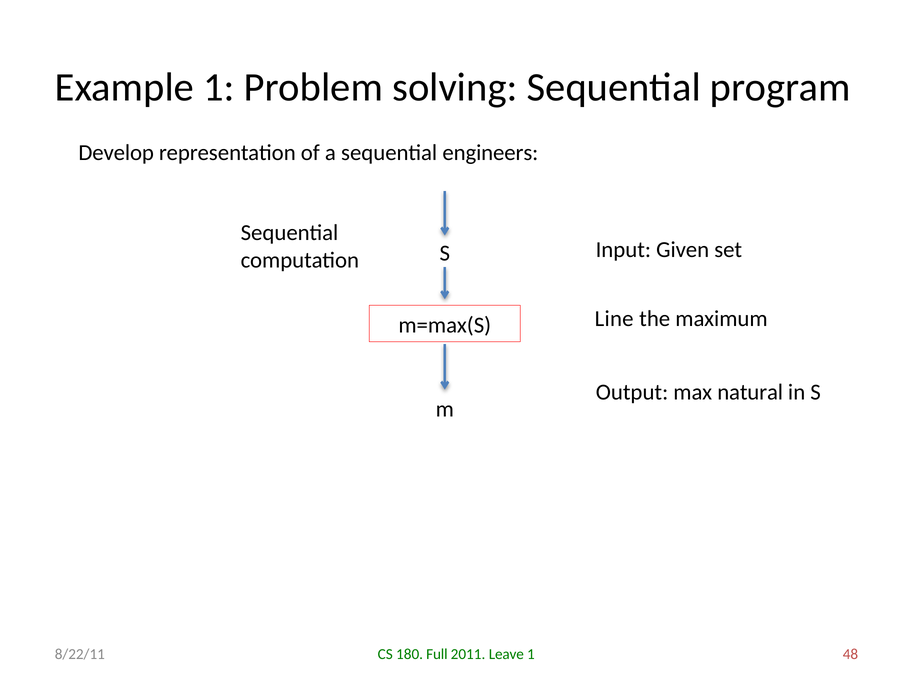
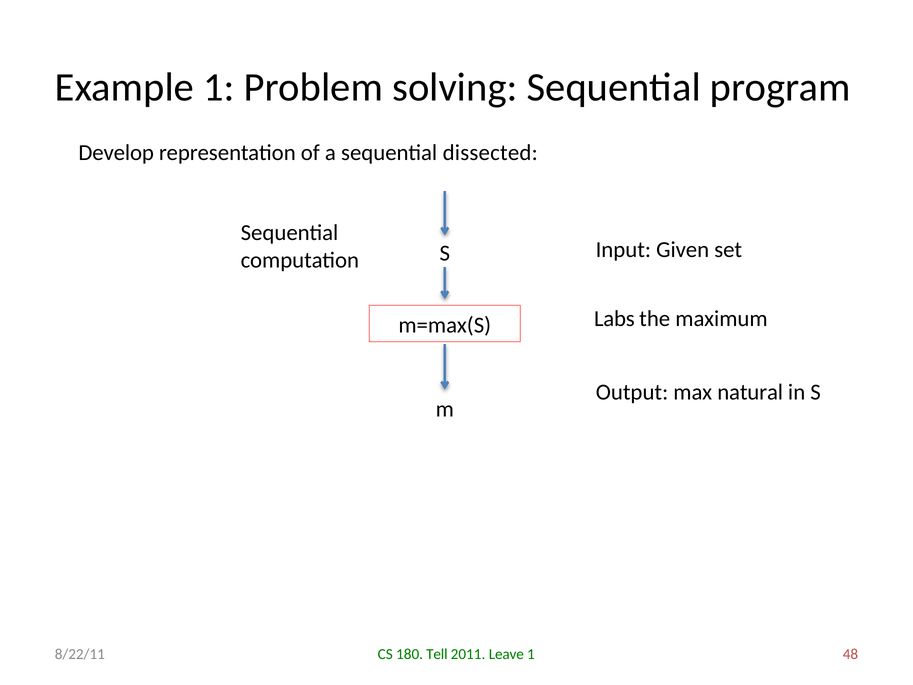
engineers: engineers -> dissected (490, 153)
Line: Line -> Labs (614, 319)
Full: Full -> Tell (437, 654)
